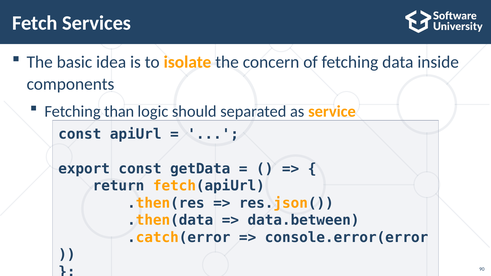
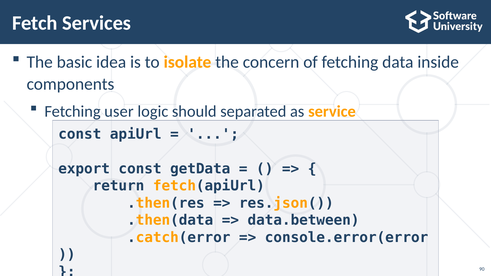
than: than -> user (119, 111)
